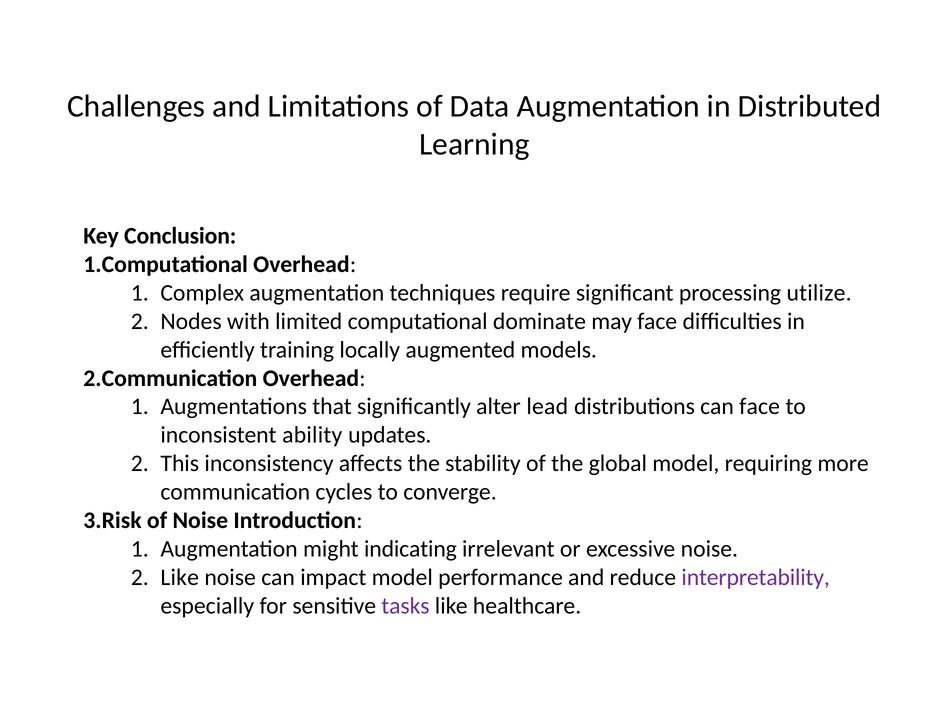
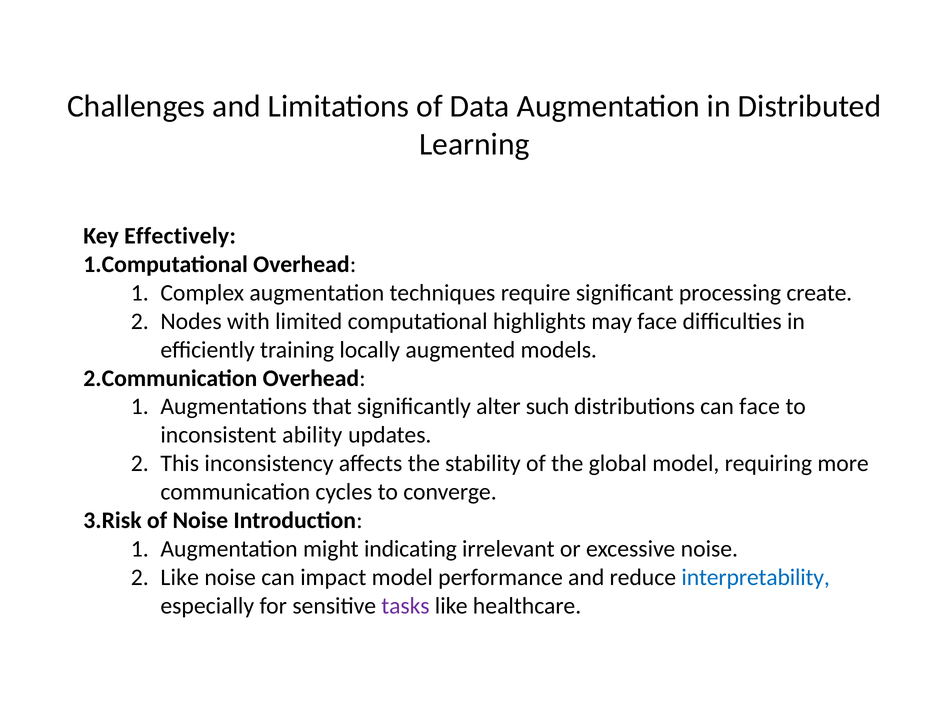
Conclusion: Conclusion -> Effectively (180, 236)
utilize: utilize -> create (819, 293)
dominate: dominate -> highlights (539, 321)
lead: lead -> such (547, 407)
interpretability colour: purple -> blue (756, 577)
